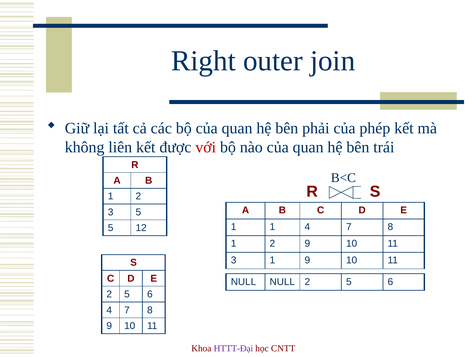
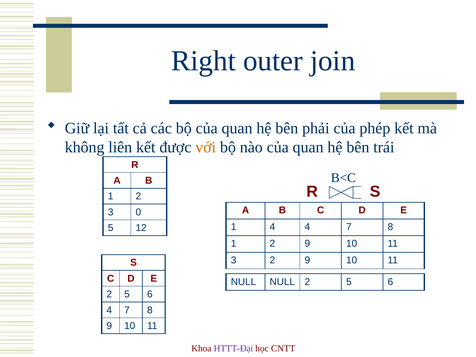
với colour: red -> orange (206, 147)
3 5: 5 -> 0 (138, 212)
1 1: 1 -> 4 (272, 227)
3 1: 1 -> 2 (272, 260)
